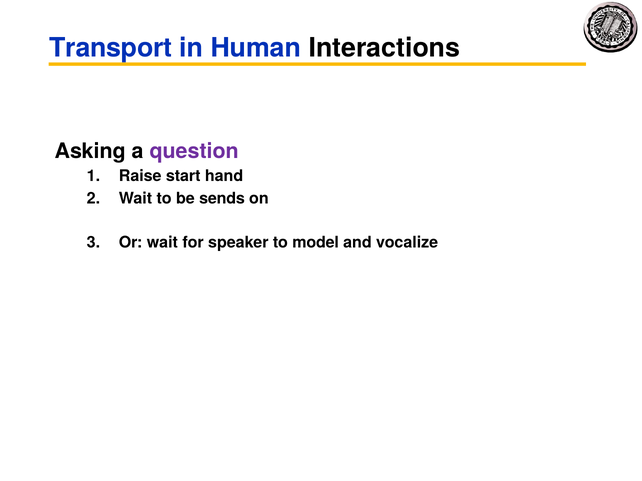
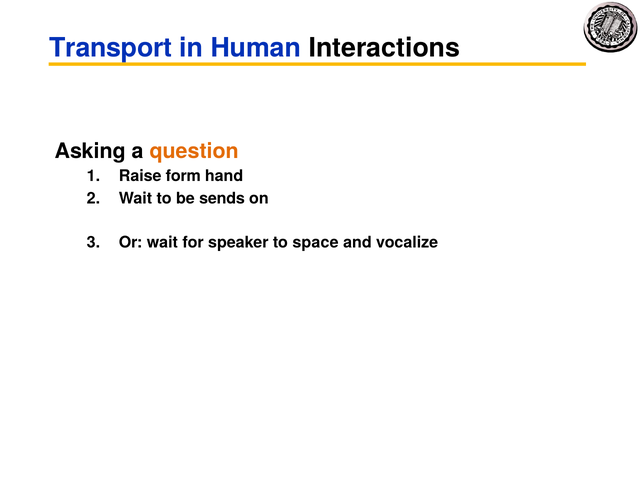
question colour: purple -> orange (194, 151)
start: start -> form (183, 176)
model: model -> space (315, 243)
